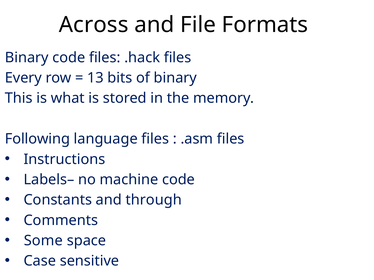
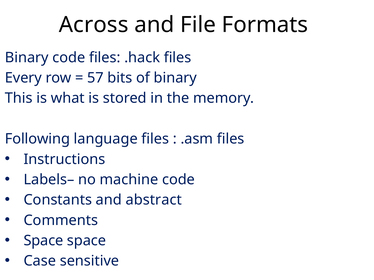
13: 13 -> 57 (95, 78)
through: through -> abstract (154, 200)
Some: Some -> Space (43, 241)
